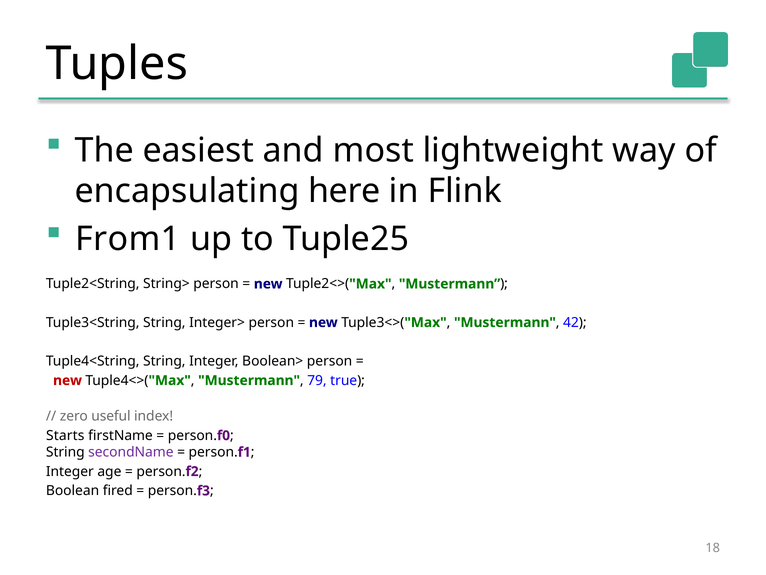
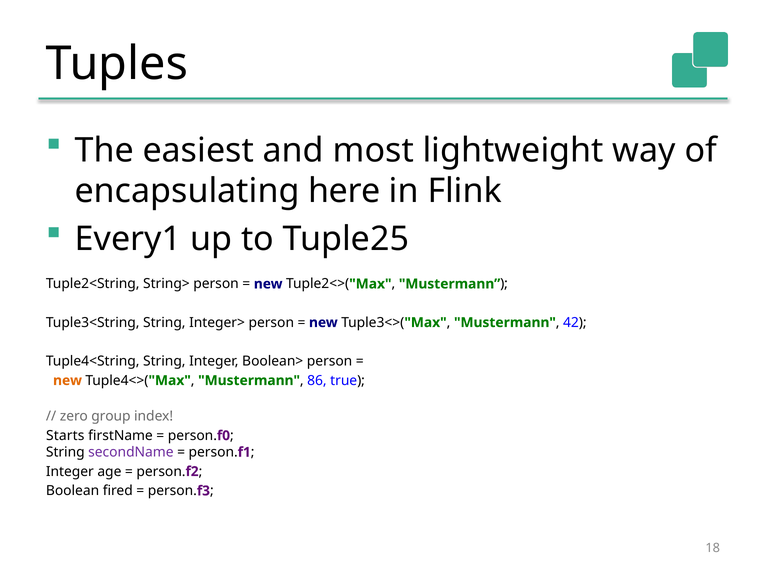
From1: From1 -> Every1 (128, 239)
new colour: red -> orange (68, 380)
79: 79 -> 86 (317, 380)
useful: useful -> group (111, 416)
